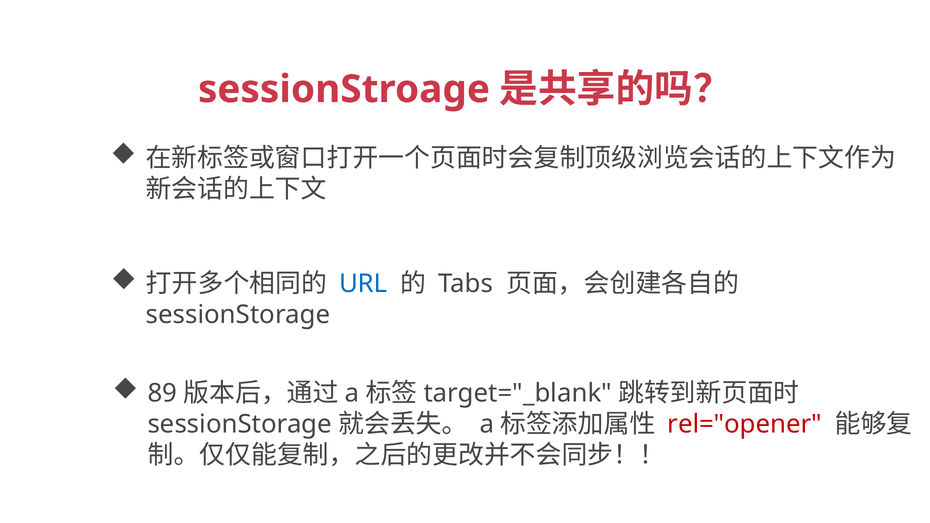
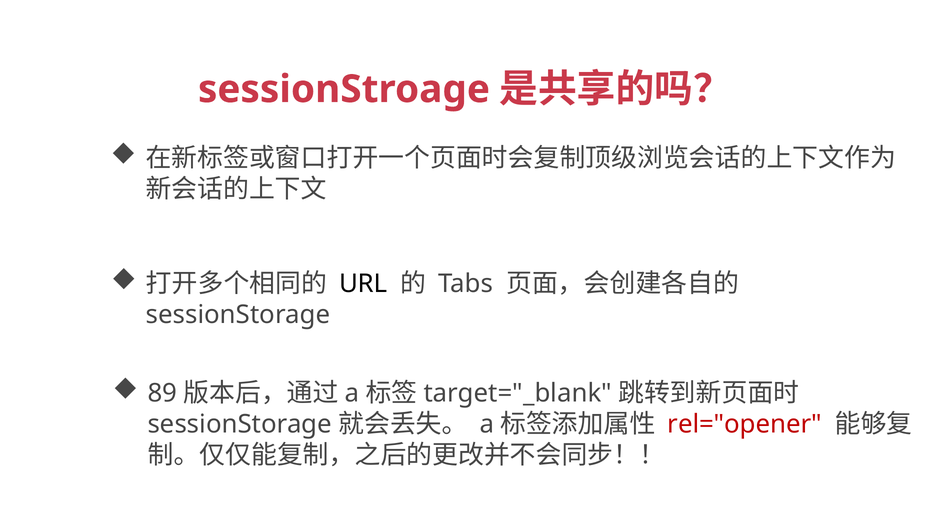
URL colour: blue -> black (363, 284)
